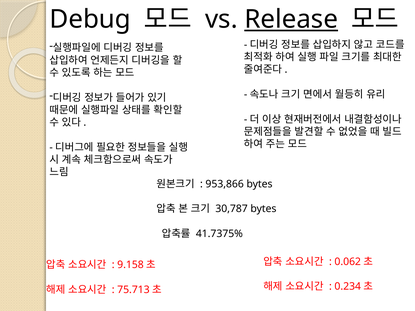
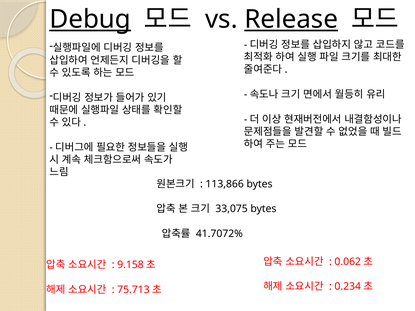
Debug underline: none -> present (90, 19)
953,866: 953,866 -> 113,866 (225, 184)
30,787: 30,787 -> 33,075 (232, 209)
41.7375%: 41.7375% -> 41.7072% (219, 234)
